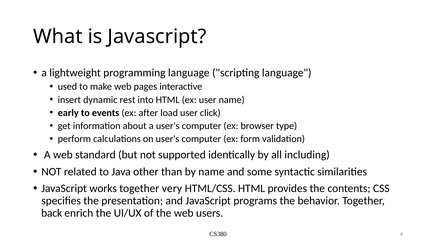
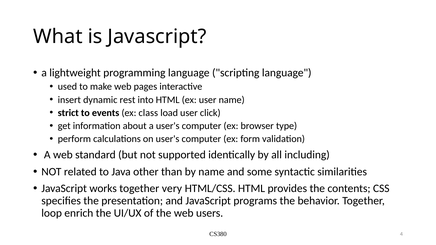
early: early -> strict (68, 113)
after: after -> class (148, 113)
back: back -> loop (52, 213)
